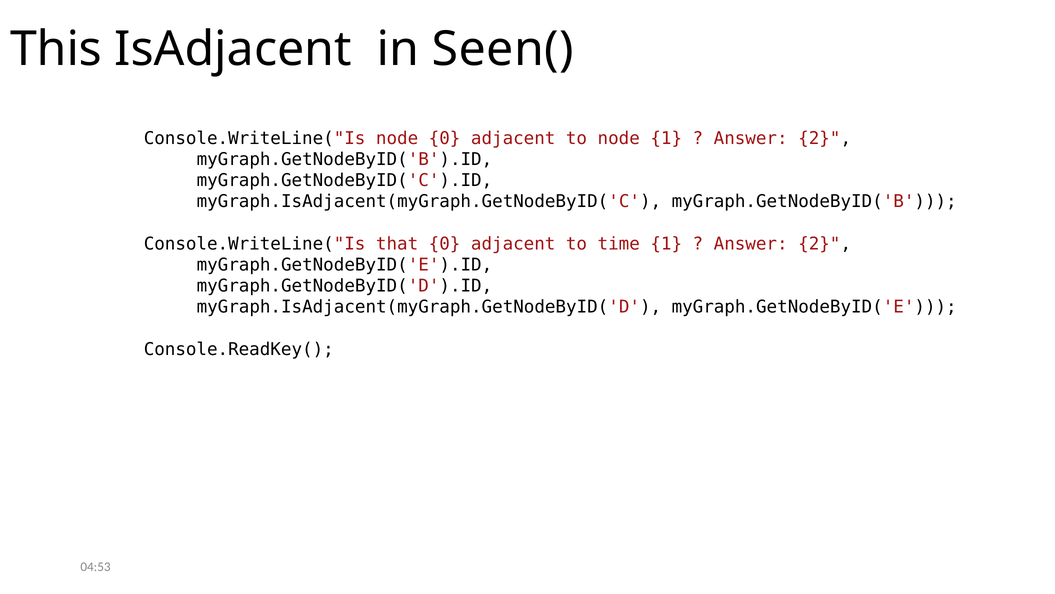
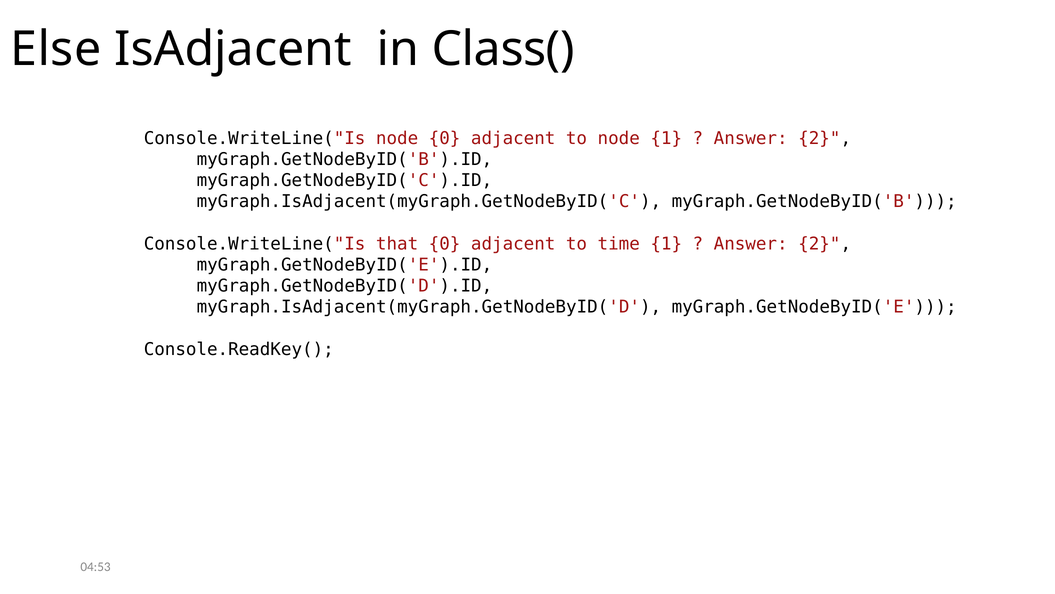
This: This -> Else (56, 49)
Seen(: Seen( -> Class( (503, 49)
